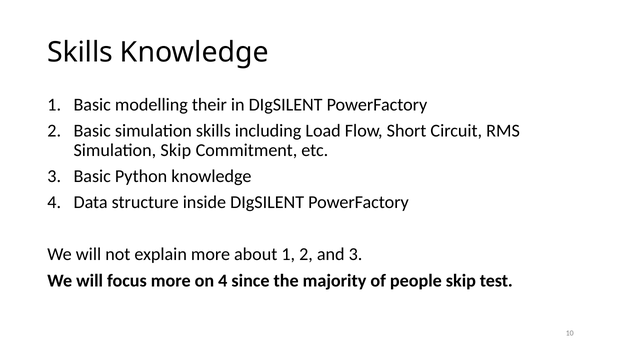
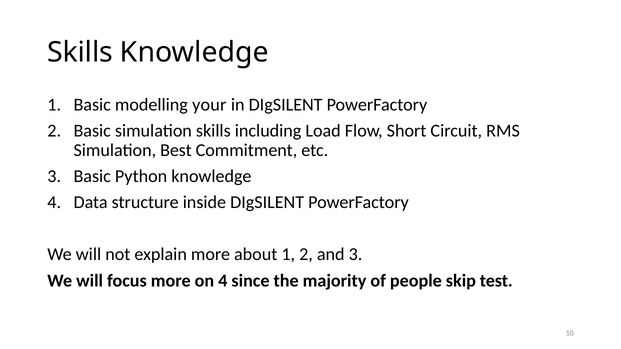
their: their -> your (209, 105)
Simulation Skip: Skip -> Best (176, 151)
